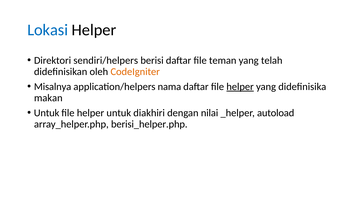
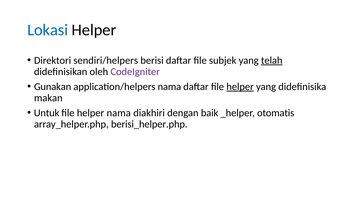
teman: teman -> subjek (223, 61)
telah underline: none -> present (272, 61)
CodeIgniter colour: orange -> purple (135, 72)
Misalnya: Misalnya -> Gunakan (53, 87)
helper untuk: untuk -> nama (119, 113)
nilai: nilai -> baik (210, 113)
autoload: autoload -> otomatis (276, 113)
